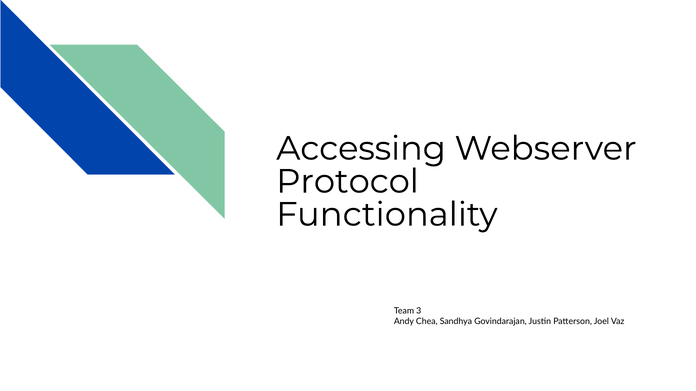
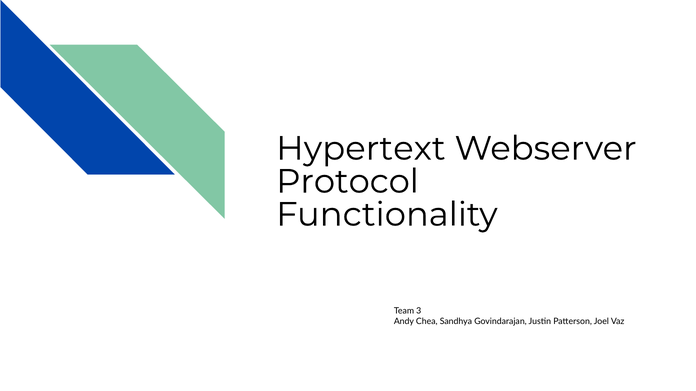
Accessing: Accessing -> Hypertext (361, 149)
